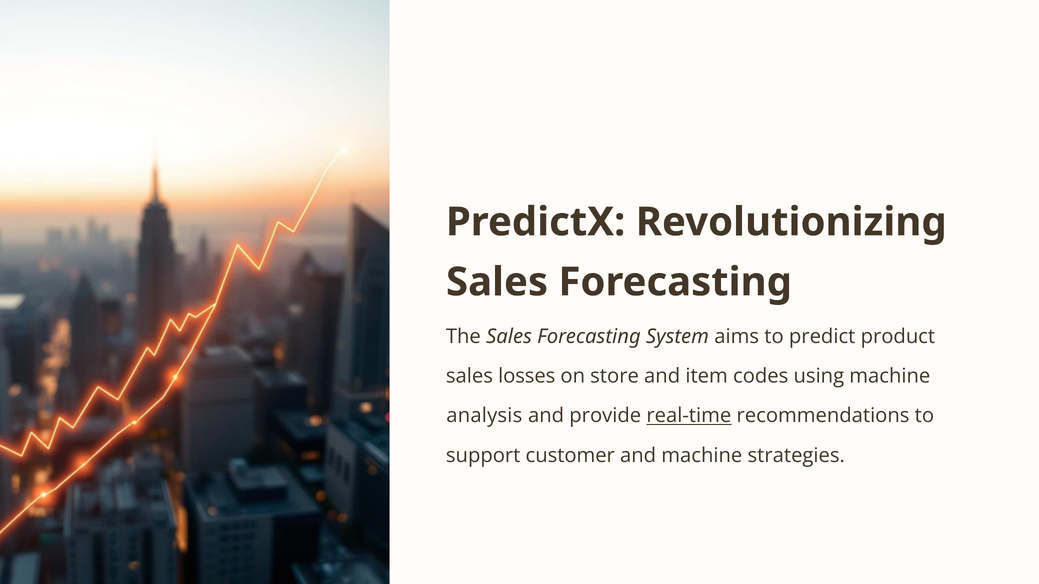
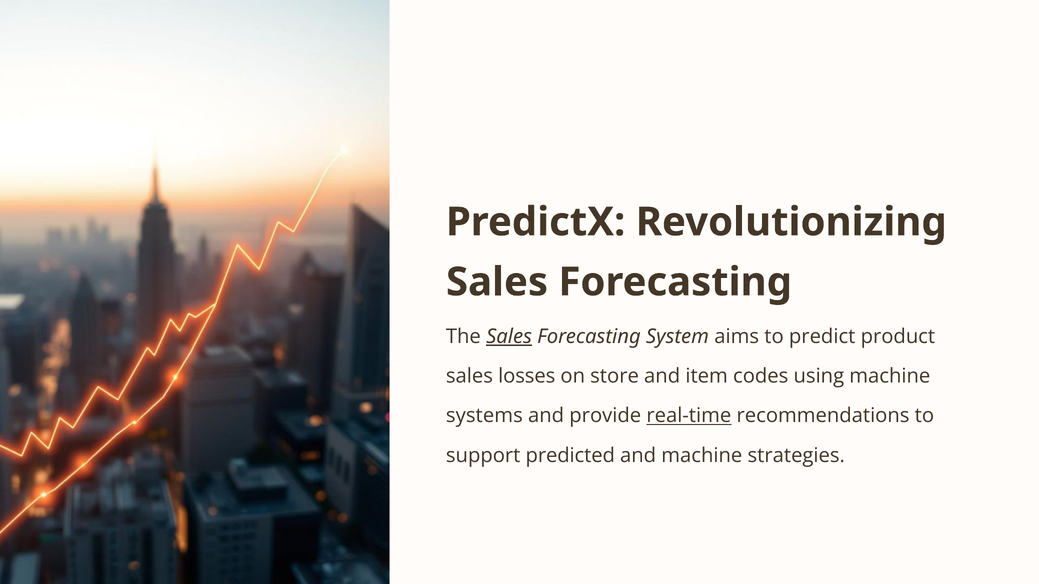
Sales underline: none -> present (509, 337)
analysis: analysis -> systems (484, 416)
customer: customer -> predicted (570, 456)
